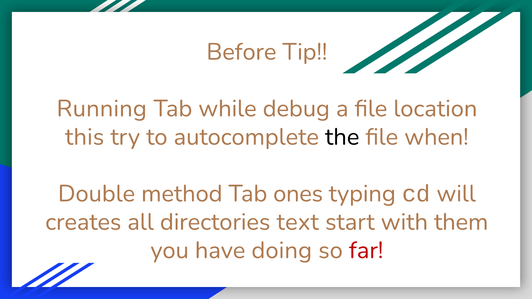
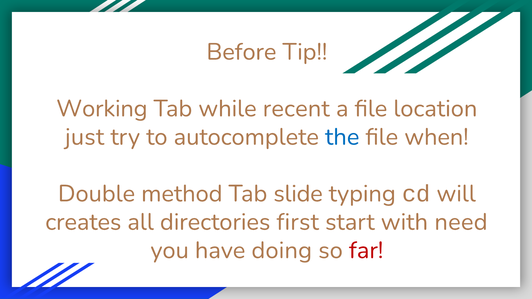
Running: Running -> Working (102, 109)
debug: debug -> recent (296, 109)
this: this -> just (85, 137)
the colour: black -> blue (342, 137)
ones: ones -> slide (298, 194)
text: text -> first (298, 222)
them: them -> need (461, 222)
